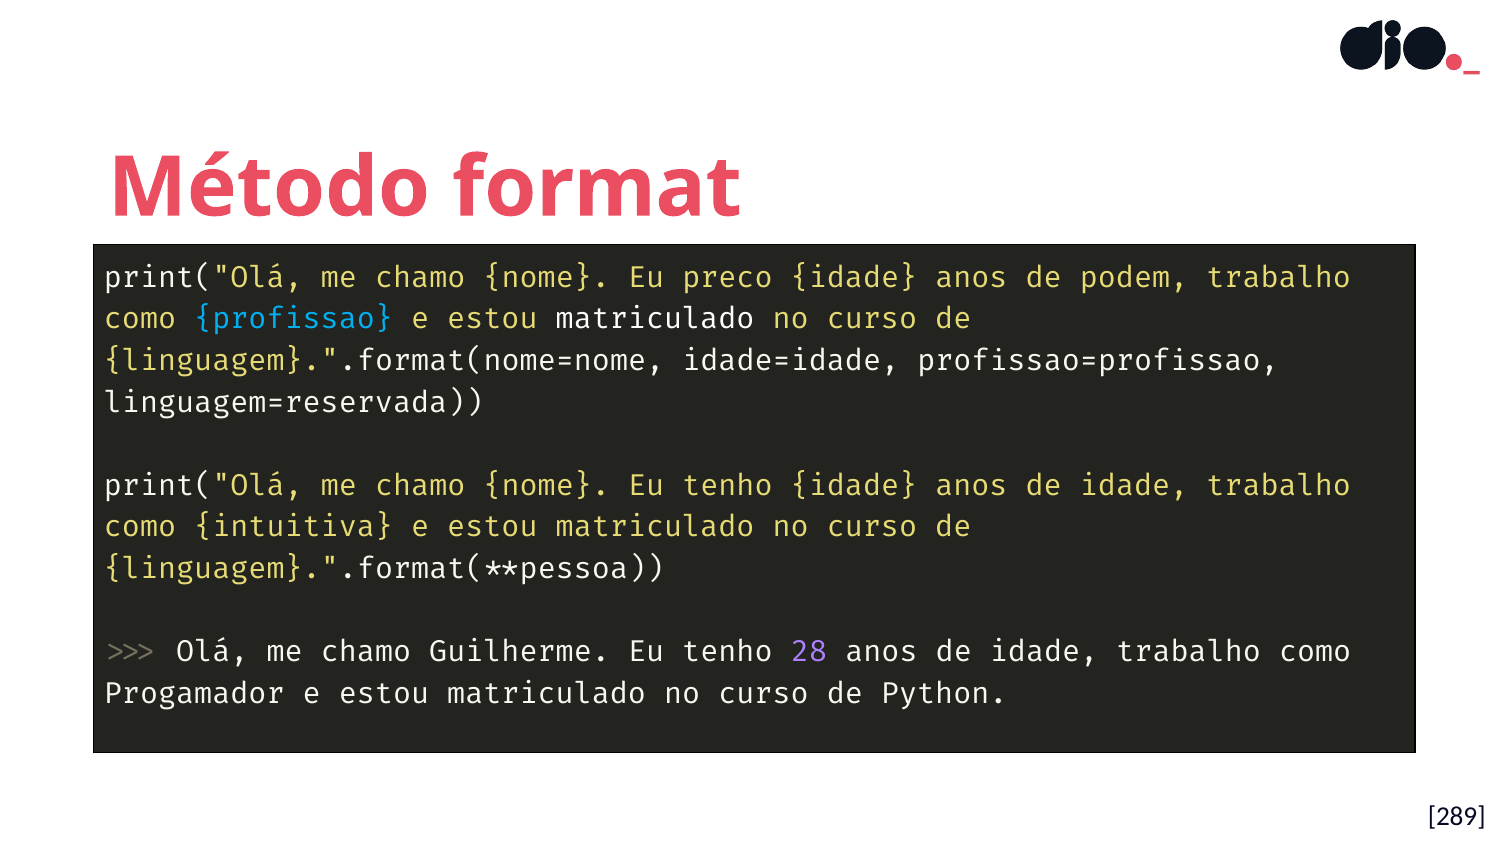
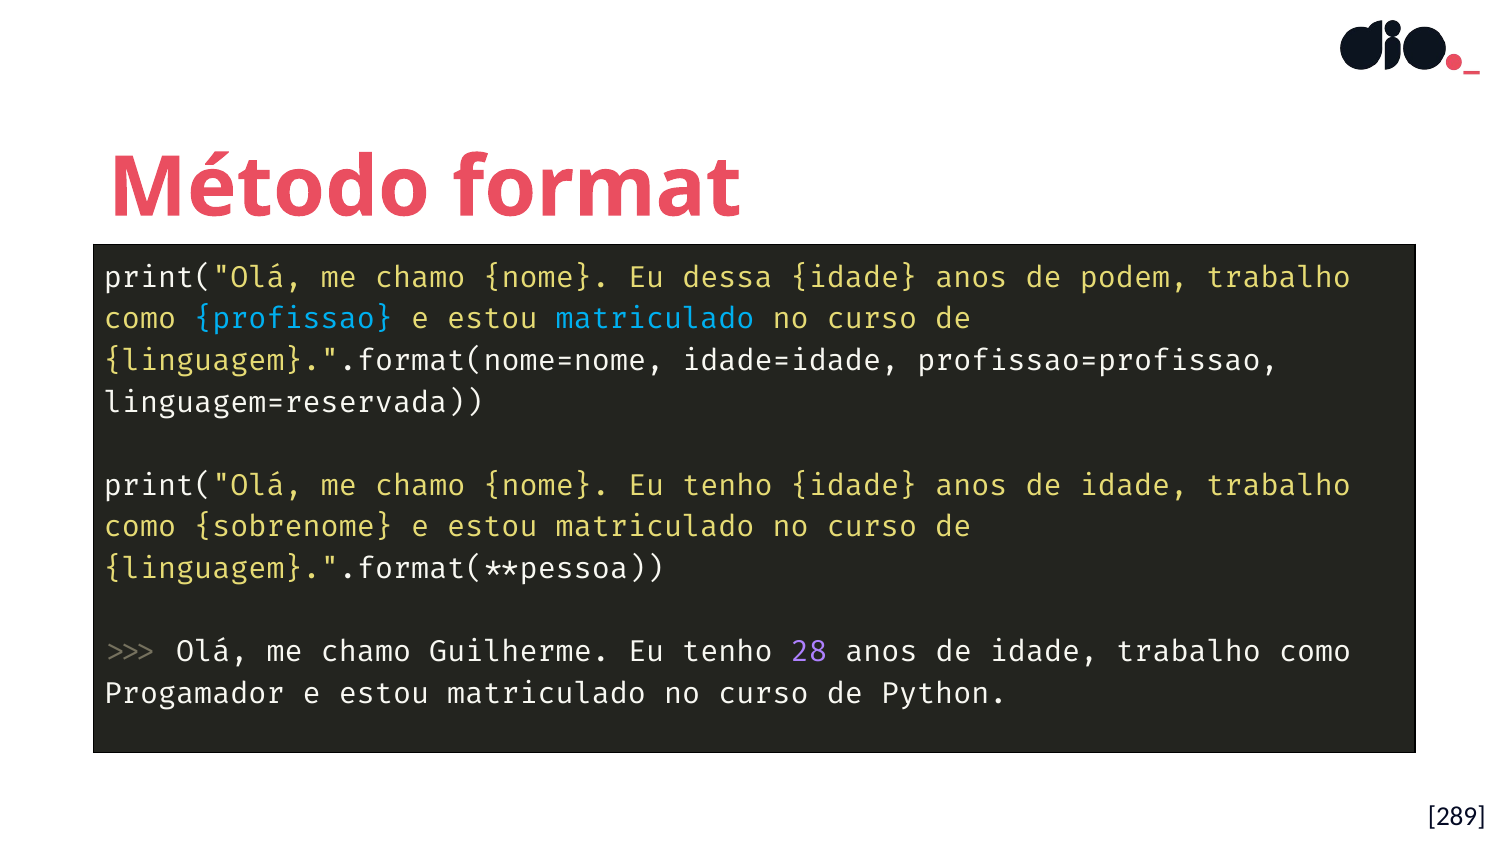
preco: preco -> dessa (727, 277)
matriculado colour: white -> light blue (655, 319)
intuitiva: intuitiva -> sobrenome (294, 527)
